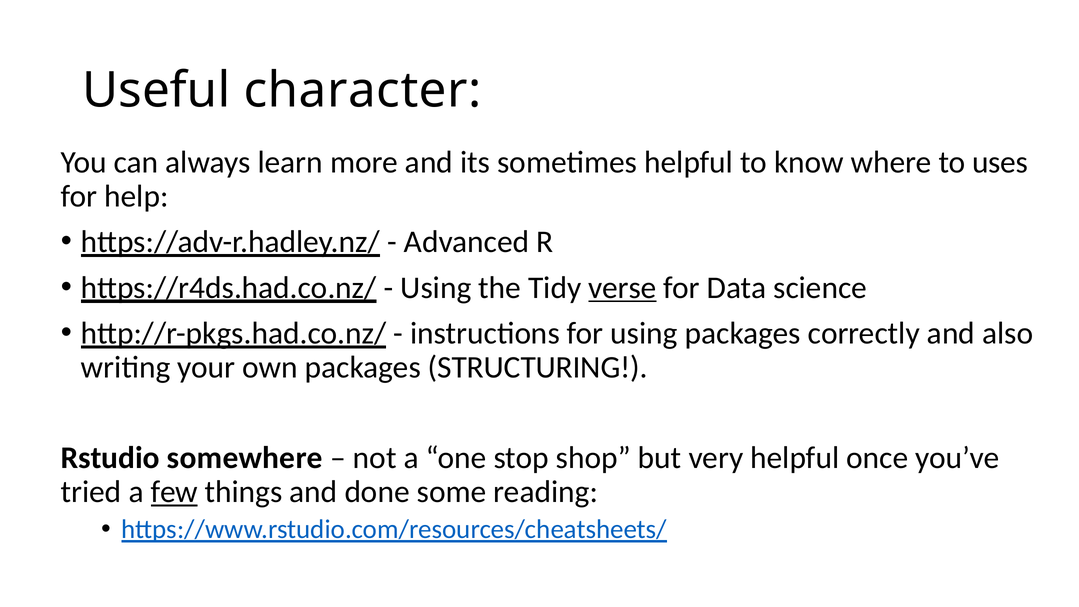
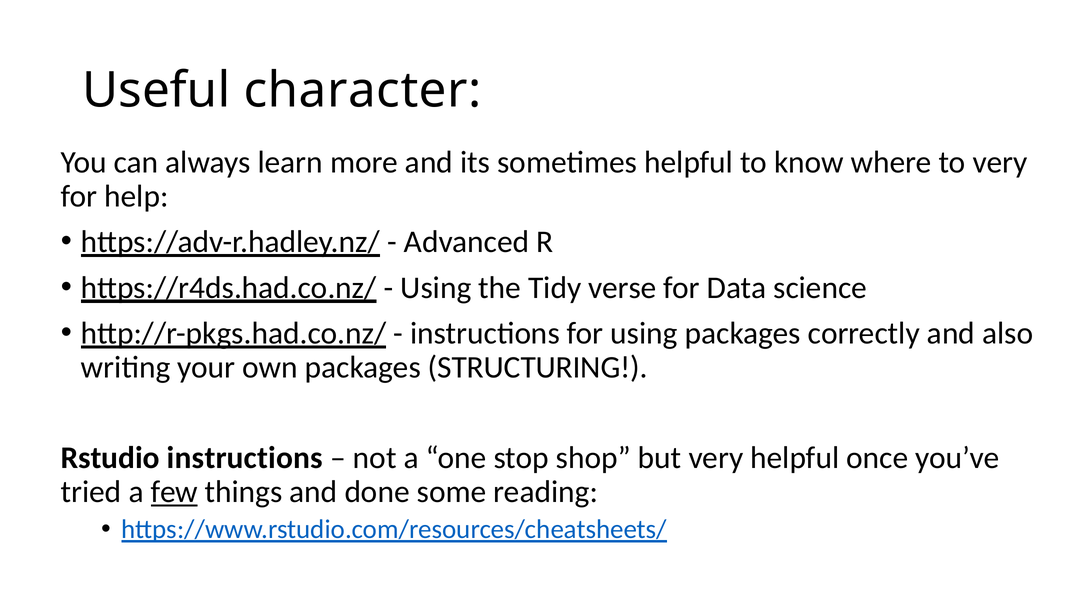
to uses: uses -> very (1000, 162)
verse underline: present -> none (622, 288)
Rstudio somewhere: somewhere -> instructions (245, 458)
